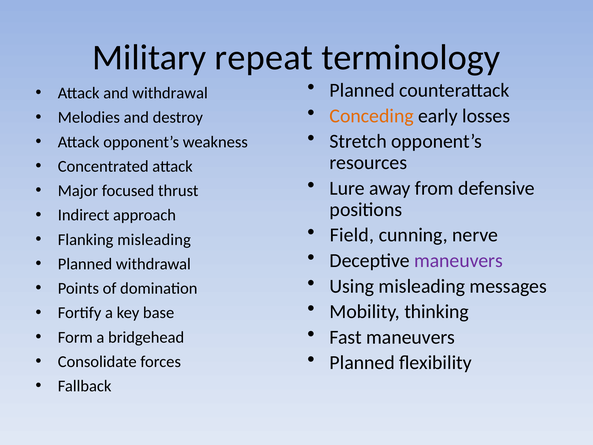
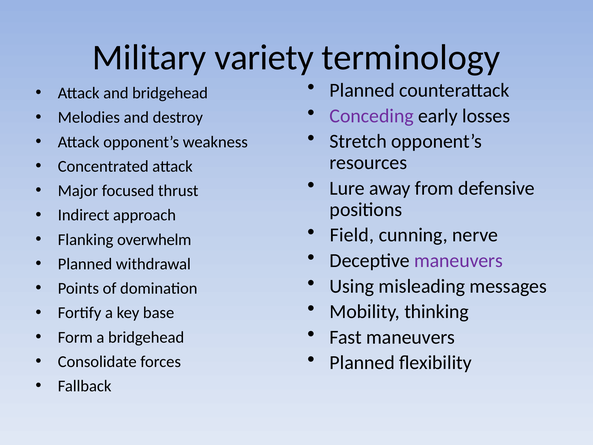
repeat: repeat -> variety (264, 57)
and withdrawal: withdrawal -> bridgehead (170, 93)
Conceding colour: orange -> purple (372, 116)
Flanking misleading: misleading -> overwhelm (154, 239)
